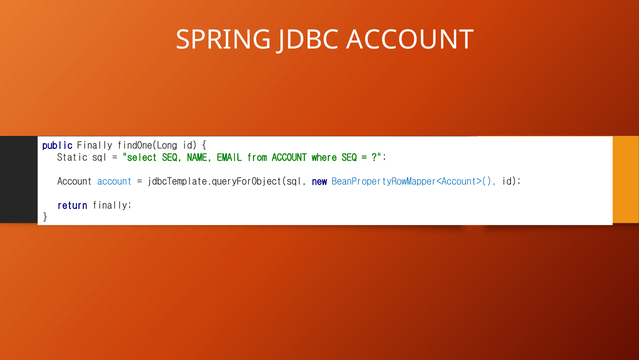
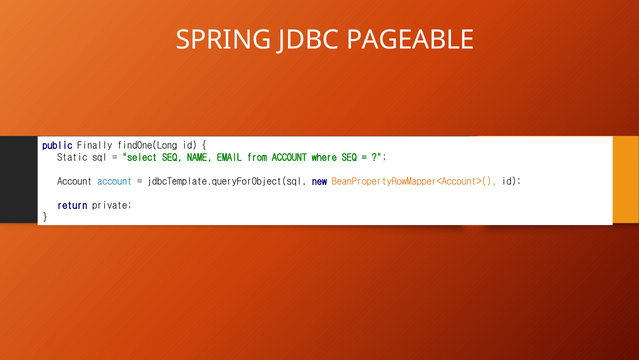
JDBC ACCOUNT: ACCOUNT -> PAGEABLE (410, 40)
BeanPropertyRowMapper<Account>( colour: blue -> orange (414, 181)
return finally: finally -> private (112, 205)
